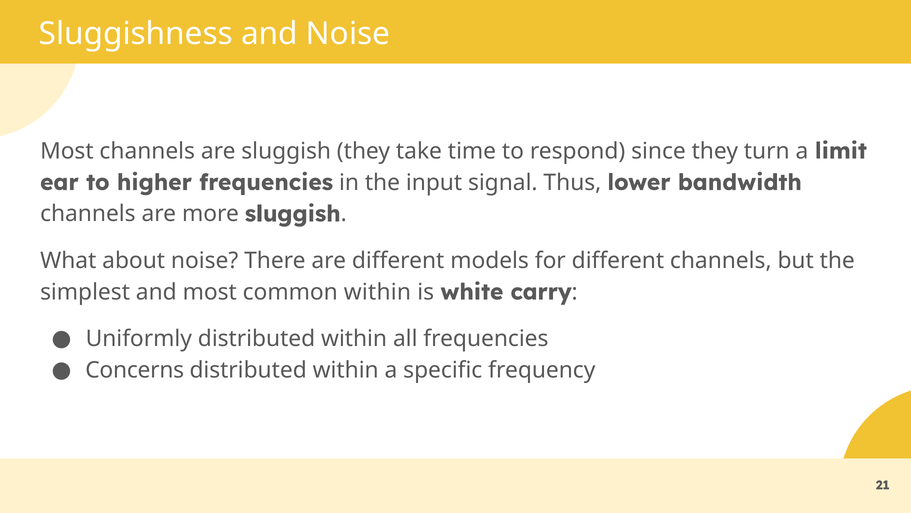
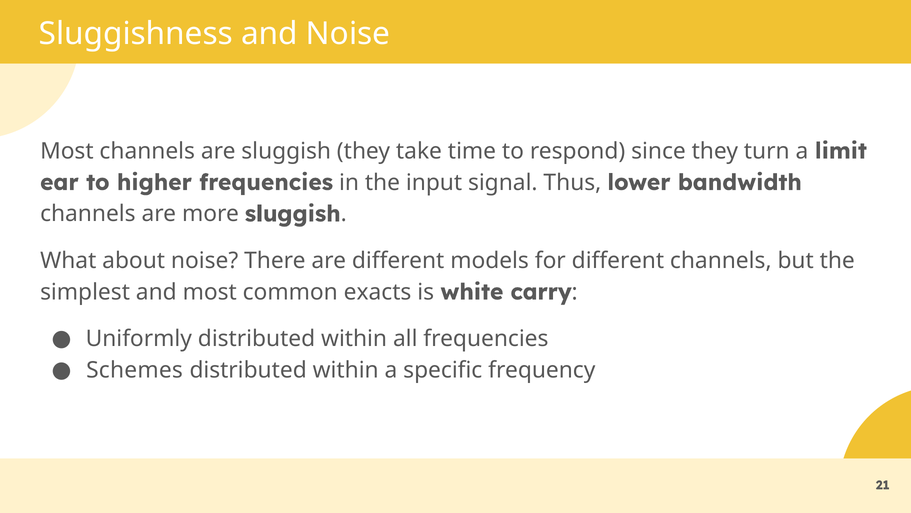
common within: within -> exacts (378, 292)
Concerns: Concerns -> Schemes (135, 370)
